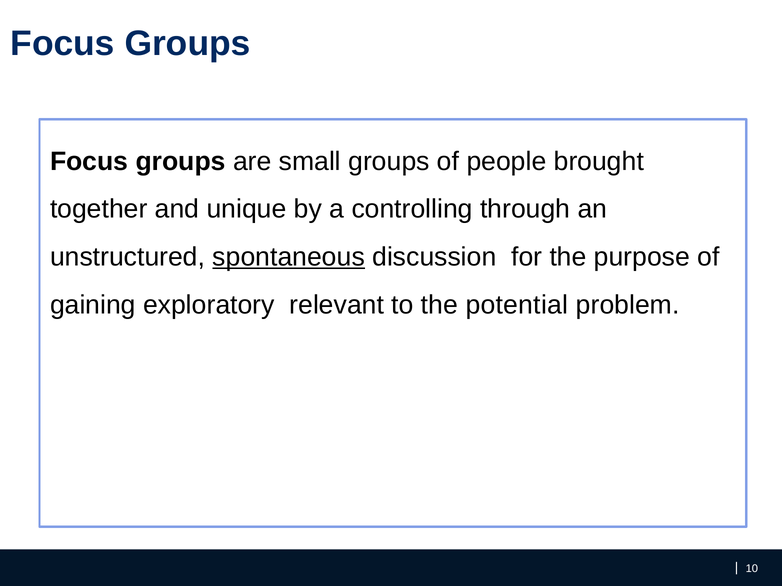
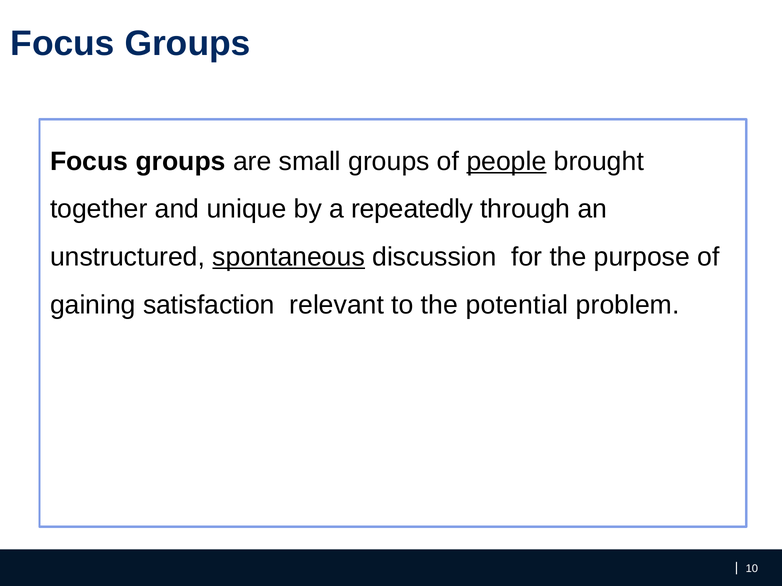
people underline: none -> present (506, 161)
controlling: controlling -> repeatedly (412, 209)
exploratory: exploratory -> satisfaction (209, 305)
